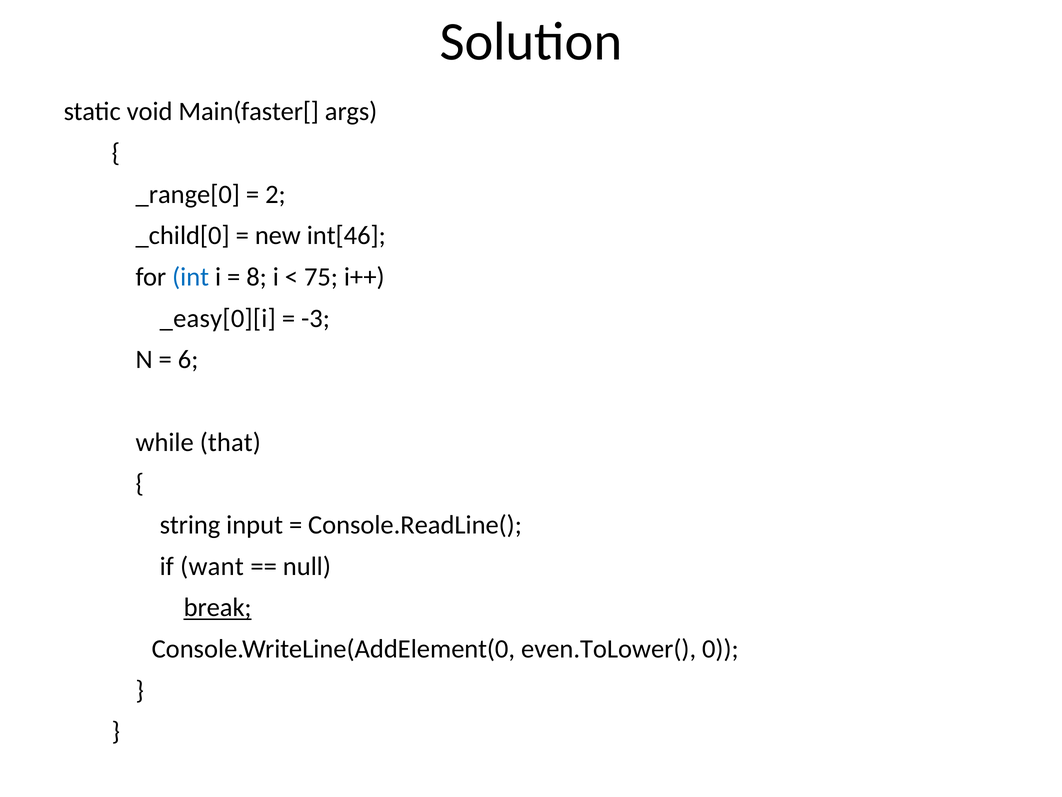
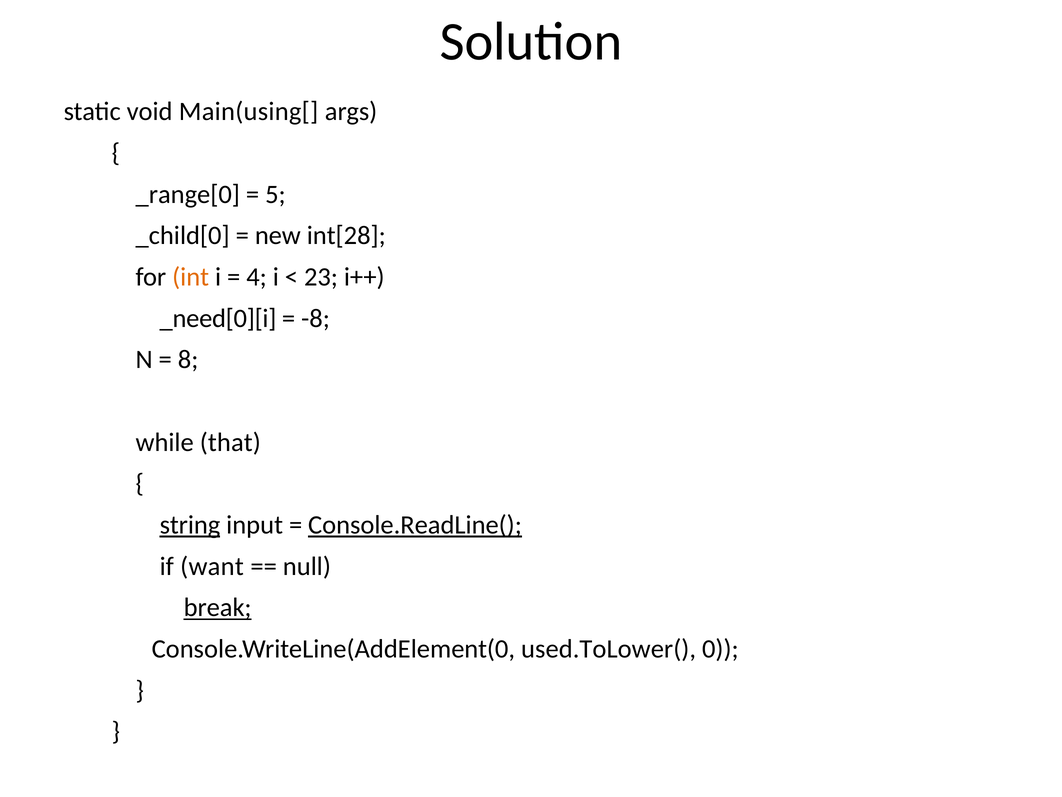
Main(faster[: Main(faster[ -> Main(using[ (249, 112)
2: 2 -> 5 (275, 194)
int[46: int[46 -> int[28 (346, 236)
int colour: blue -> orange (191, 277)
8: 8 -> 4 (257, 277)
75: 75 -> 23 (321, 277)
_easy[0][i: _easy[0][i -> _need[0][i (218, 318)
-3: -3 -> -8 (316, 318)
6: 6 -> 8 (188, 359)
string underline: none -> present (190, 525)
Console.ReadLine( underline: none -> present (415, 525)
even.ToLower(: even.ToLower( -> used.ToLower( (609, 649)
